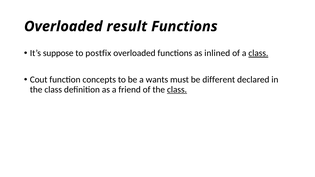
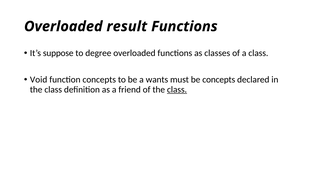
postfix: postfix -> degree (98, 53)
inlined: inlined -> classes (217, 53)
class underline: present -> none (258, 53)
Cout: Cout -> Void (39, 80)
be different: different -> concepts (219, 80)
